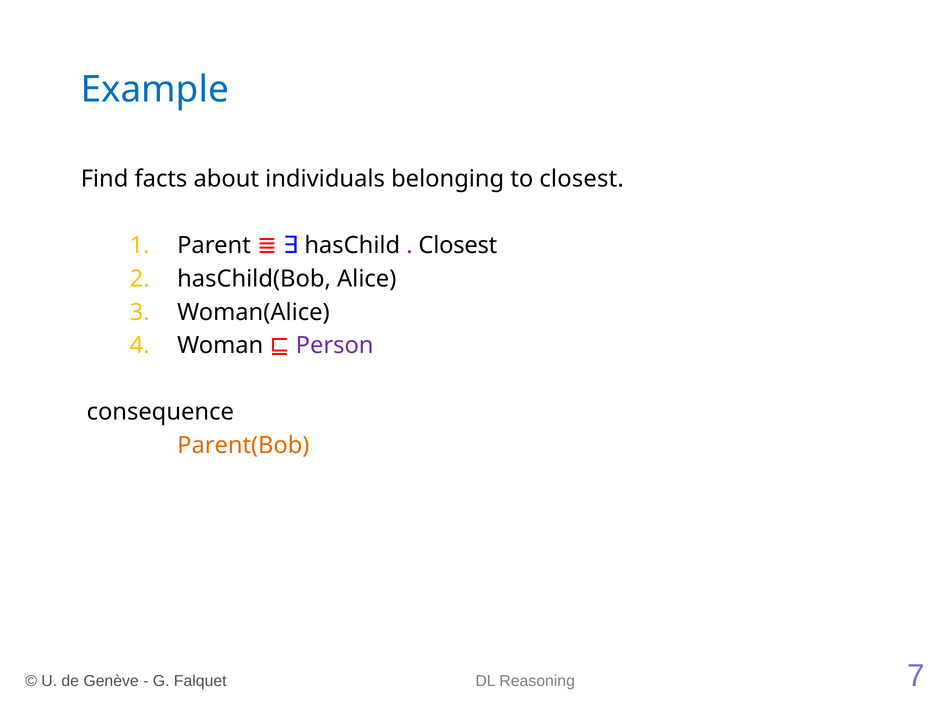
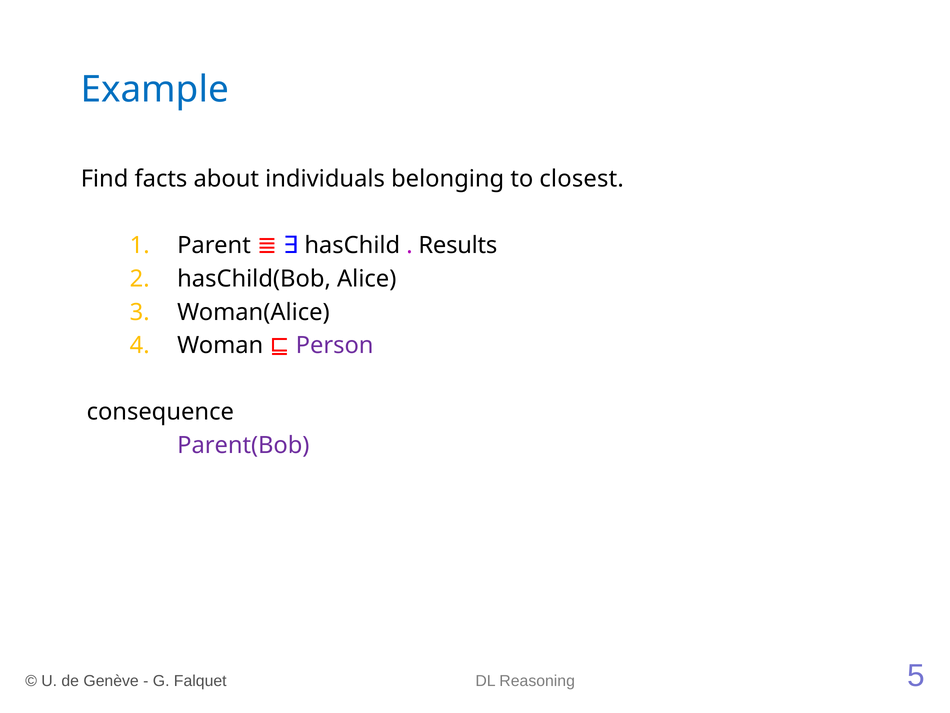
Closest: Closest -> Results (458, 245)
Parent(Bob colour: orange -> purple (243, 445)
7: 7 -> 5 (916, 675)
